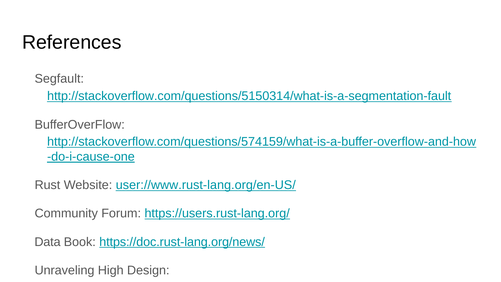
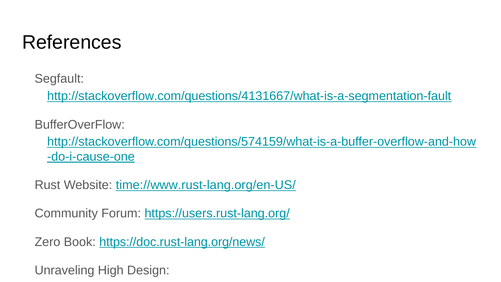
http://stackoverflow.com/questions/5150314/what-is-a-segmentation-fault: http://stackoverflow.com/questions/5150314/what-is-a-segmentation-fault -> http://stackoverflow.com/questions/4131667/what-is-a-segmentation-fault (249, 96)
user://www.rust-lang.org/en-US/: user://www.rust-lang.org/en-US/ -> time://www.rust-lang.org/en-US/ (206, 185)
Data: Data -> Zero (47, 242)
